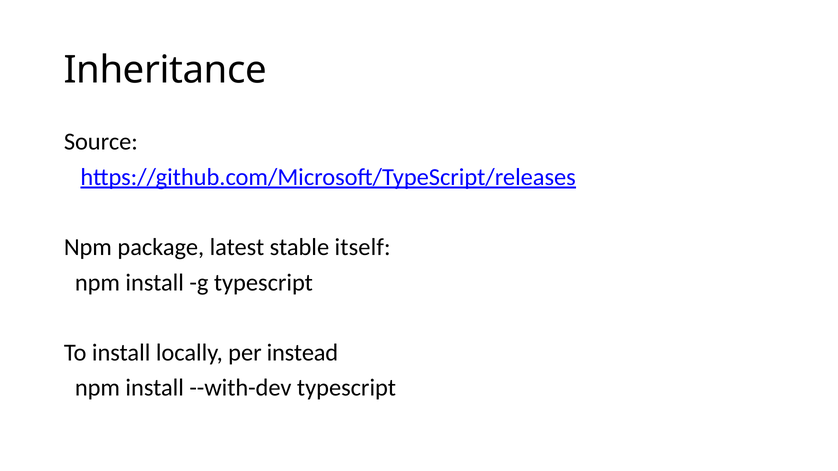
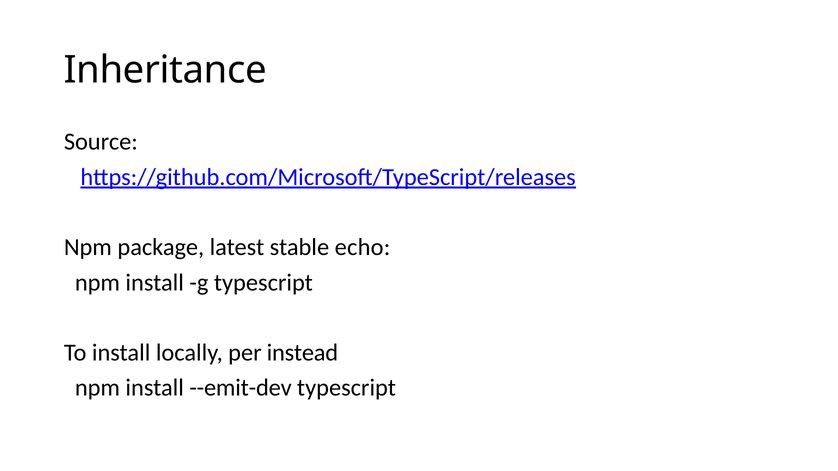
itself: itself -> echo (363, 248)
--with-dev: --with-dev -> --emit-dev (241, 388)
